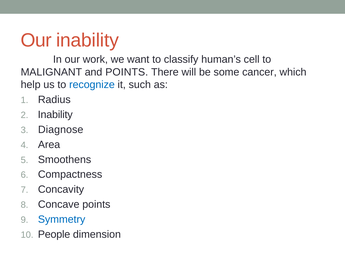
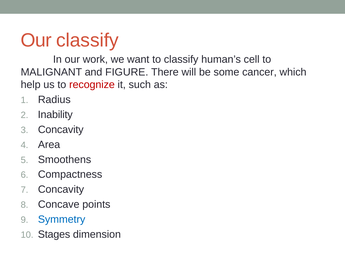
Our inability: inability -> classify (87, 40)
and POINTS: POINTS -> FIGURE (127, 72)
recognize colour: blue -> red (92, 85)
Diagnose: Diagnose -> Concavity (61, 129)
People: People -> Stages (54, 234)
